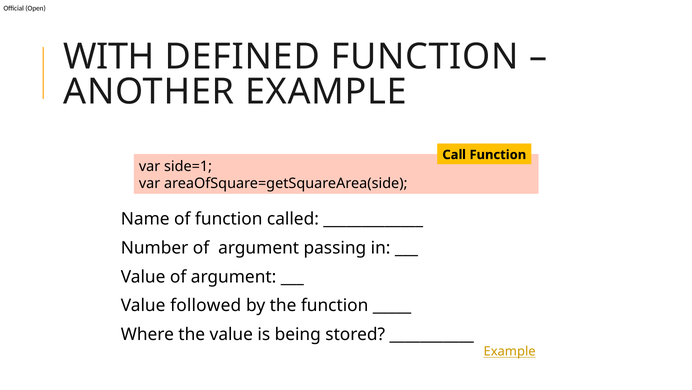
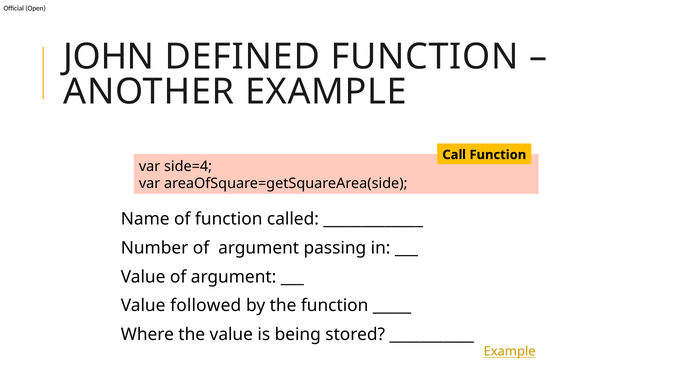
WITH: WITH -> JOHN (109, 57)
side=1: side=1 -> side=4 (188, 166)
